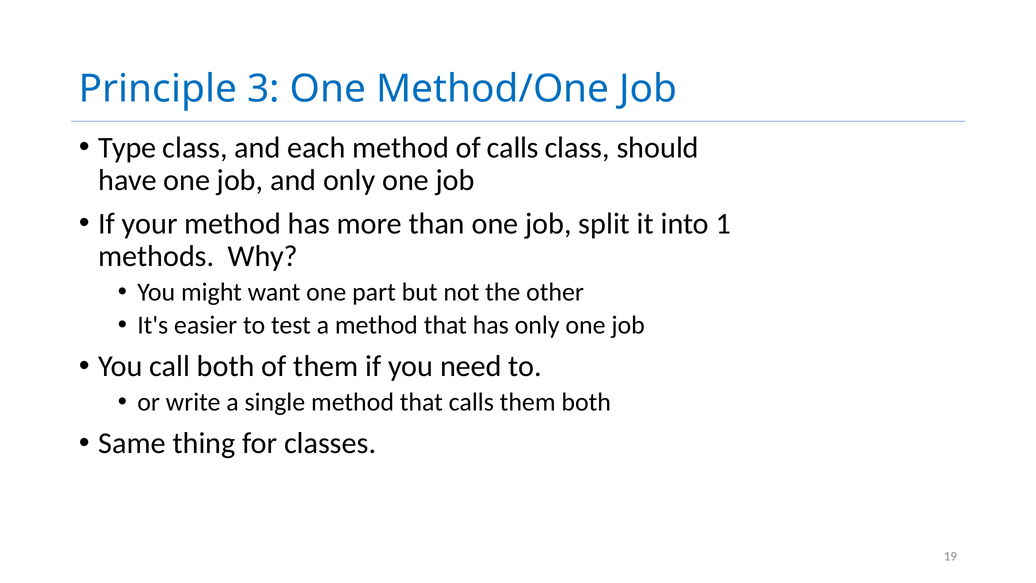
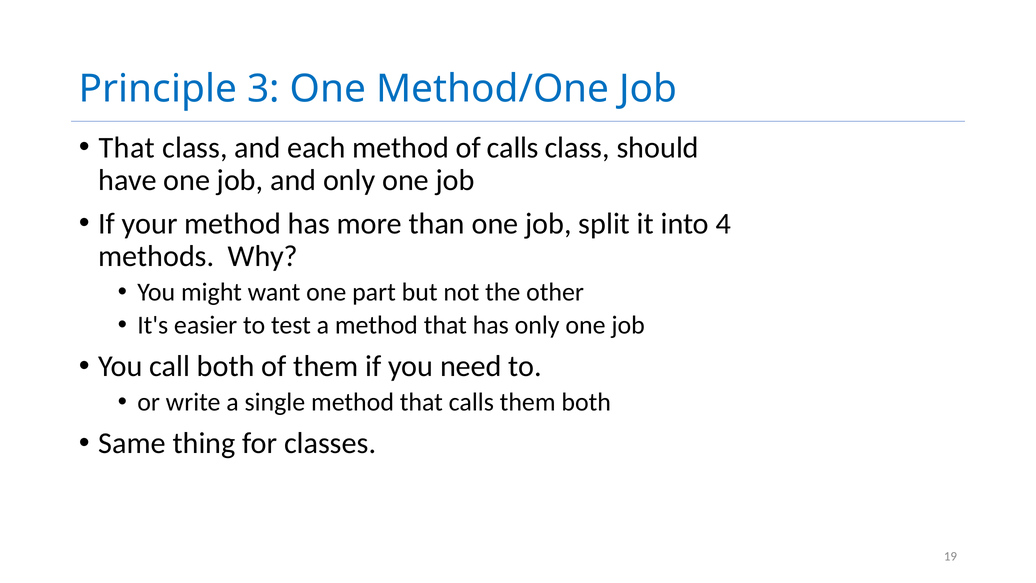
Type: Type -> That (127, 148)
1: 1 -> 4 (723, 224)
